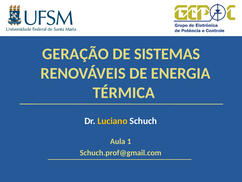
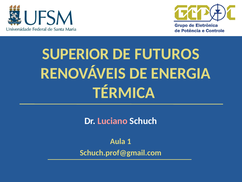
GERAÇÃO: GERAÇÃO -> SUPERIOR (76, 54)
SISTEMAS: SISTEMAS -> FUTUROS (167, 54)
Luciano colour: yellow -> pink (112, 121)
